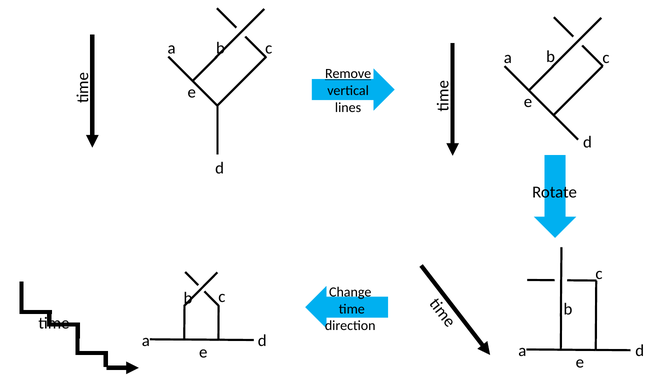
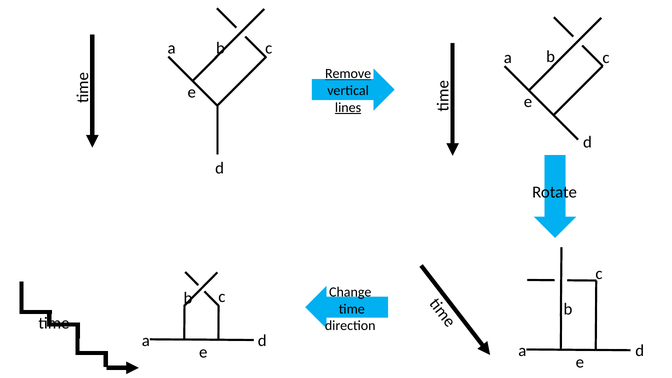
lines underline: none -> present (348, 107)
